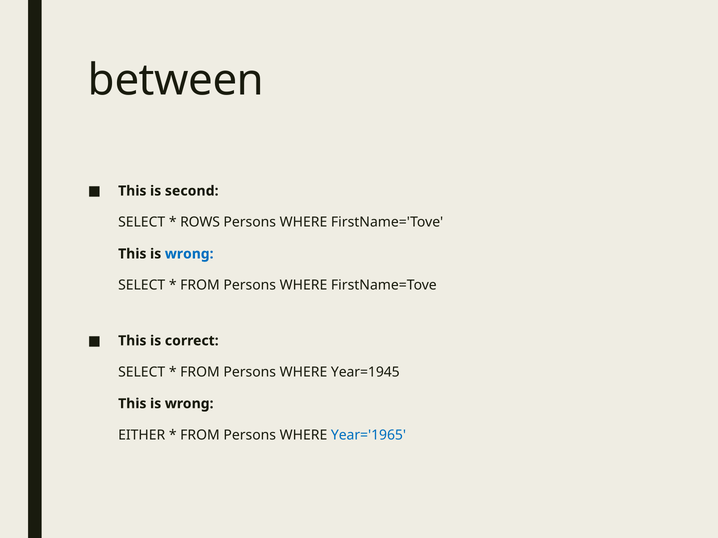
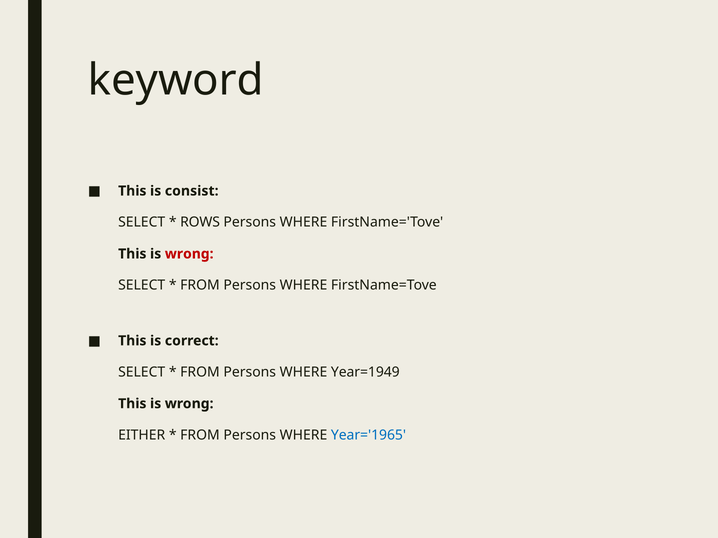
between: between -> keyword (176, 80)
second: second -> consist (192, 191)
wrong colour: blue -> red (189, 254)
Year=1945: Year=1945 -> Year=1949 (365, 373)
